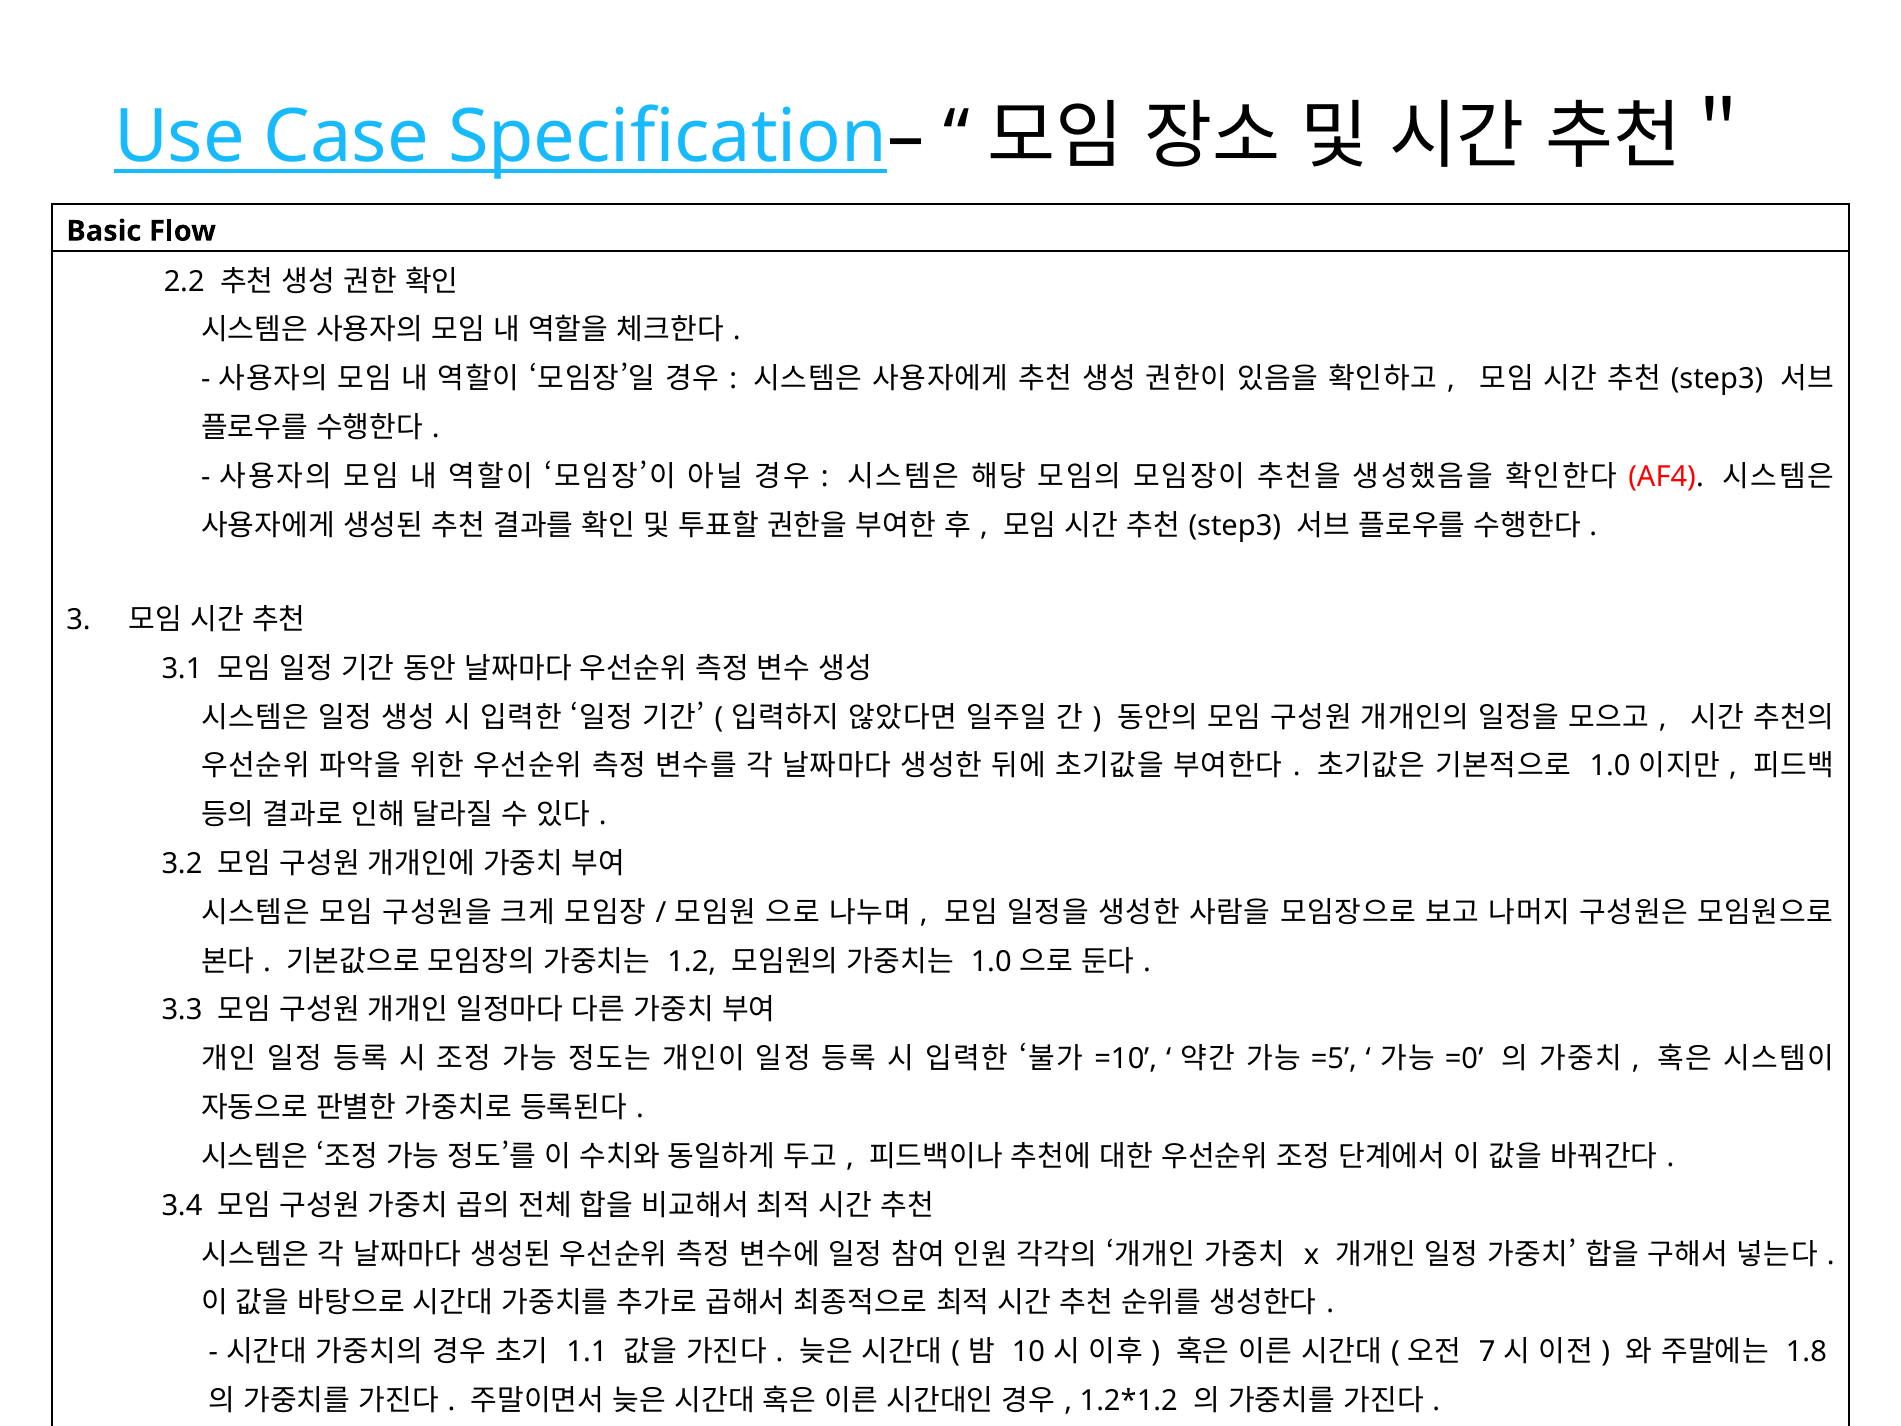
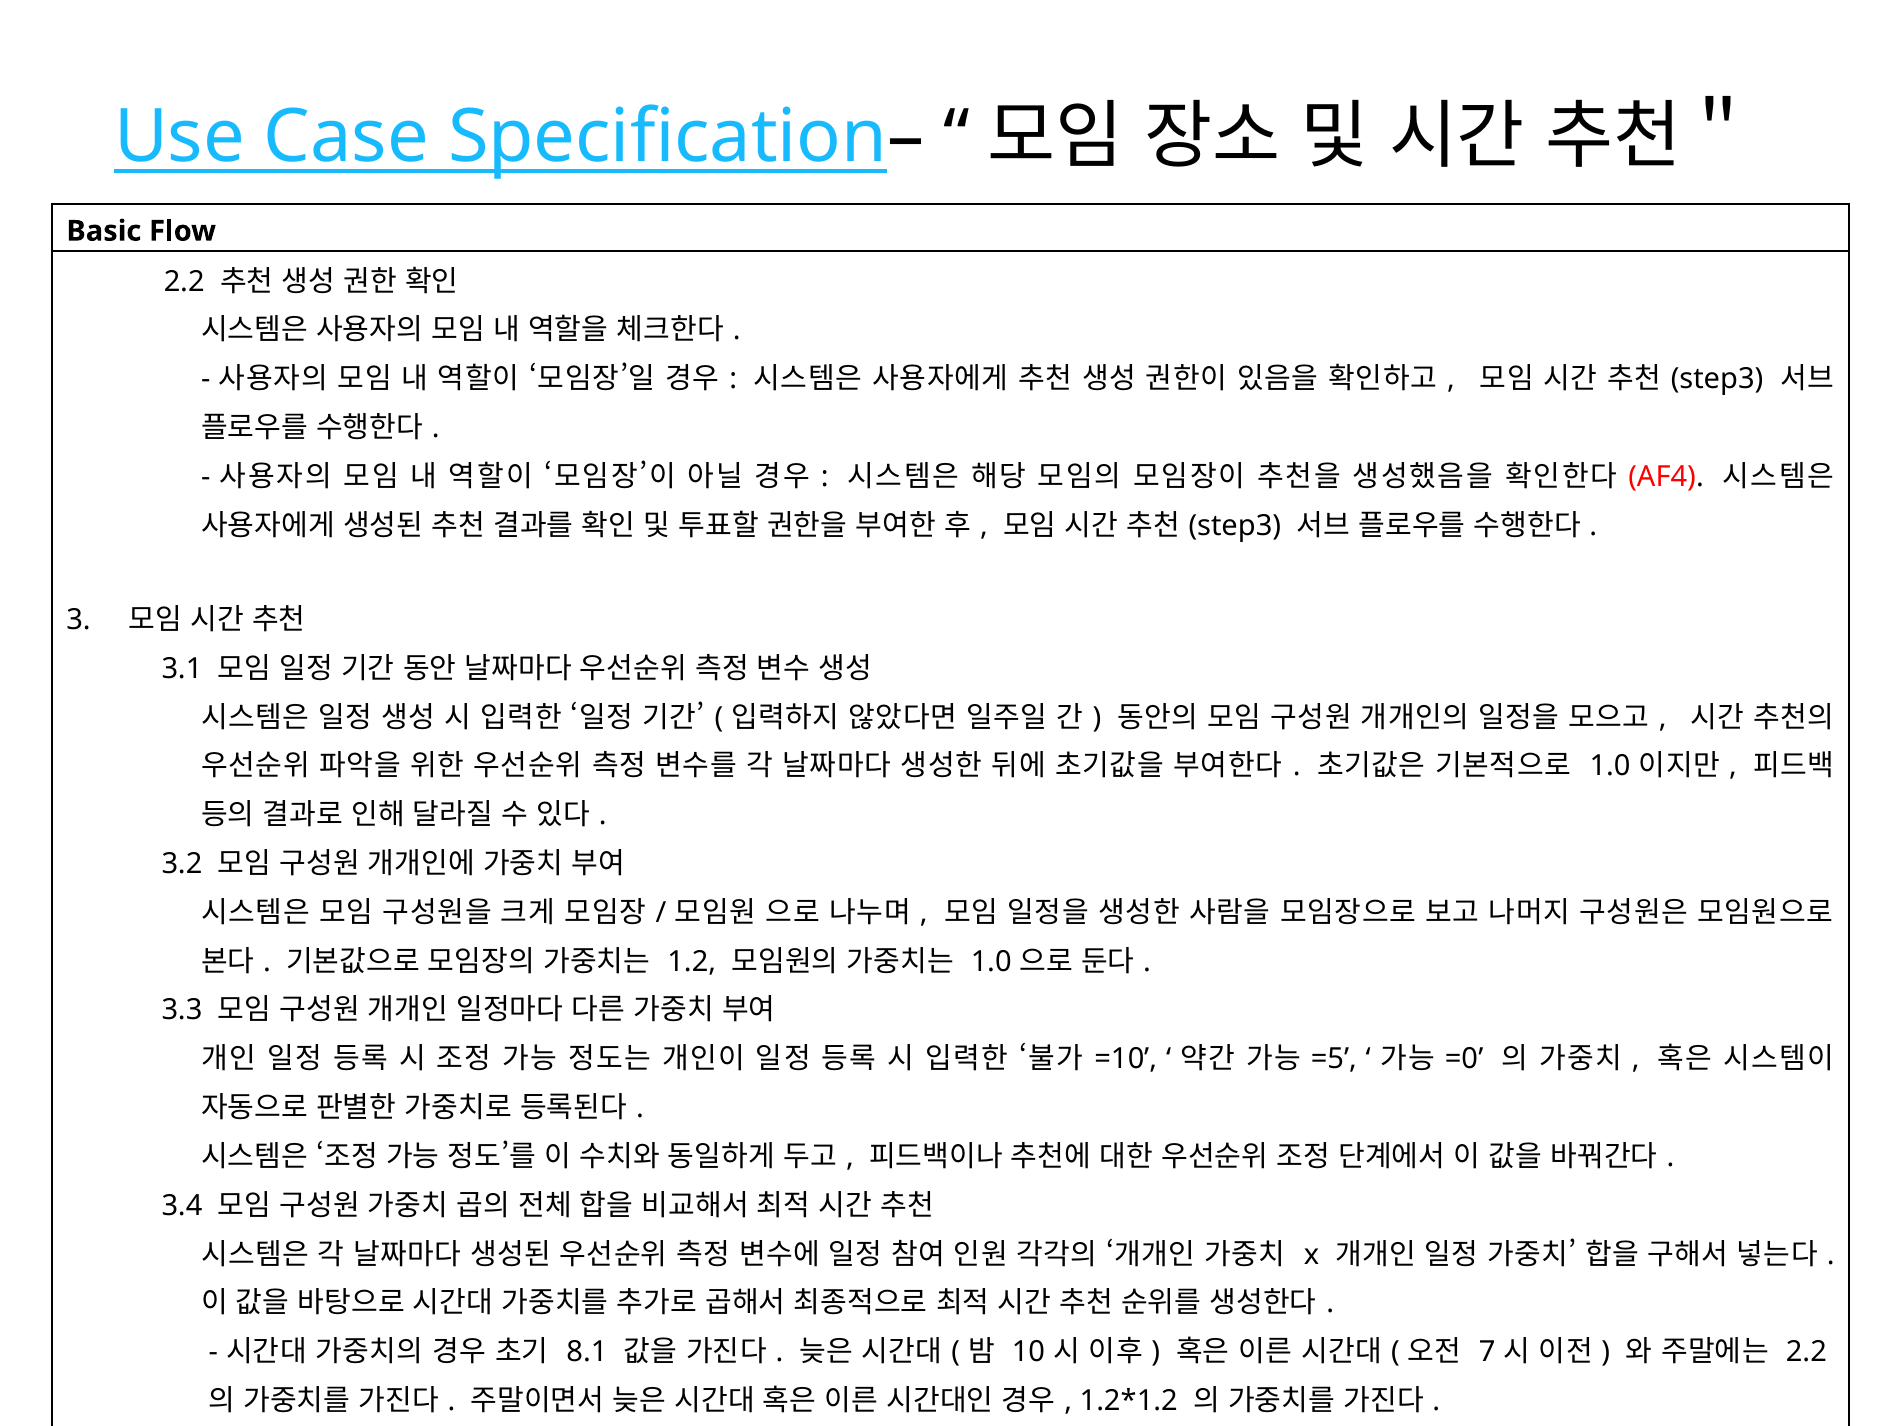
1.1: 1.1 -> 8.1 (587, 1352)
1.8: 1.8 -> 2.2 (1806, 1352)
